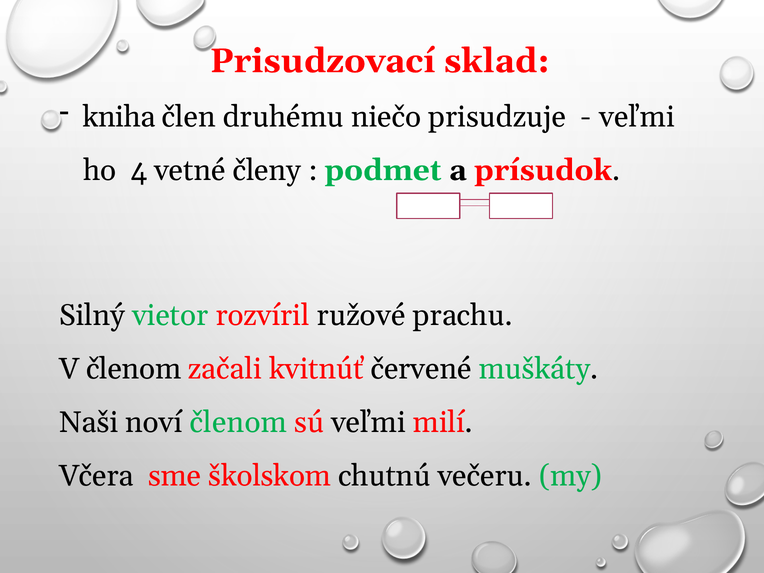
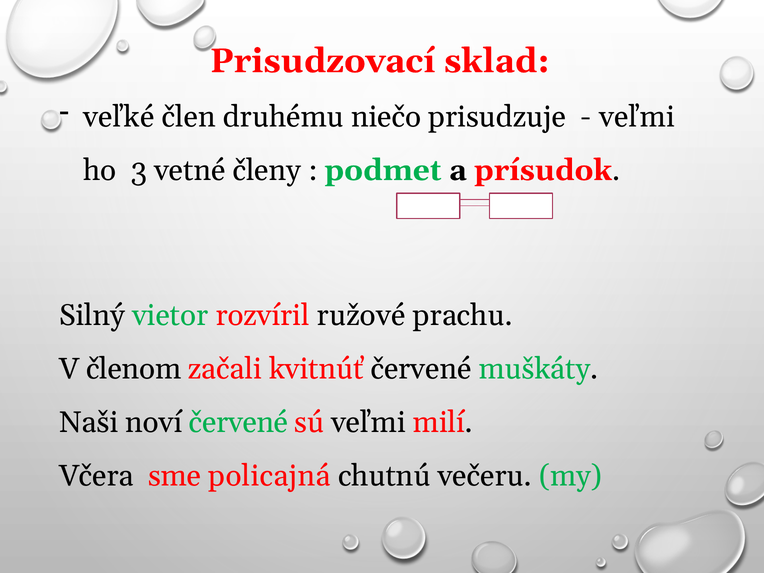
kniha: kniha -> veľké (119, 117)
4: 4 -> 3 (139, 170)
noví členom: členom -> červené (239, 422)
školskom: školskom -> policajná (269, 476)
